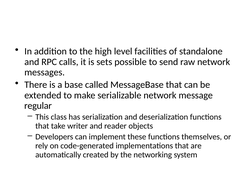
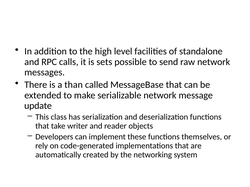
base: base -> than (74, 85)
regular: regular -> update (38, 106)
